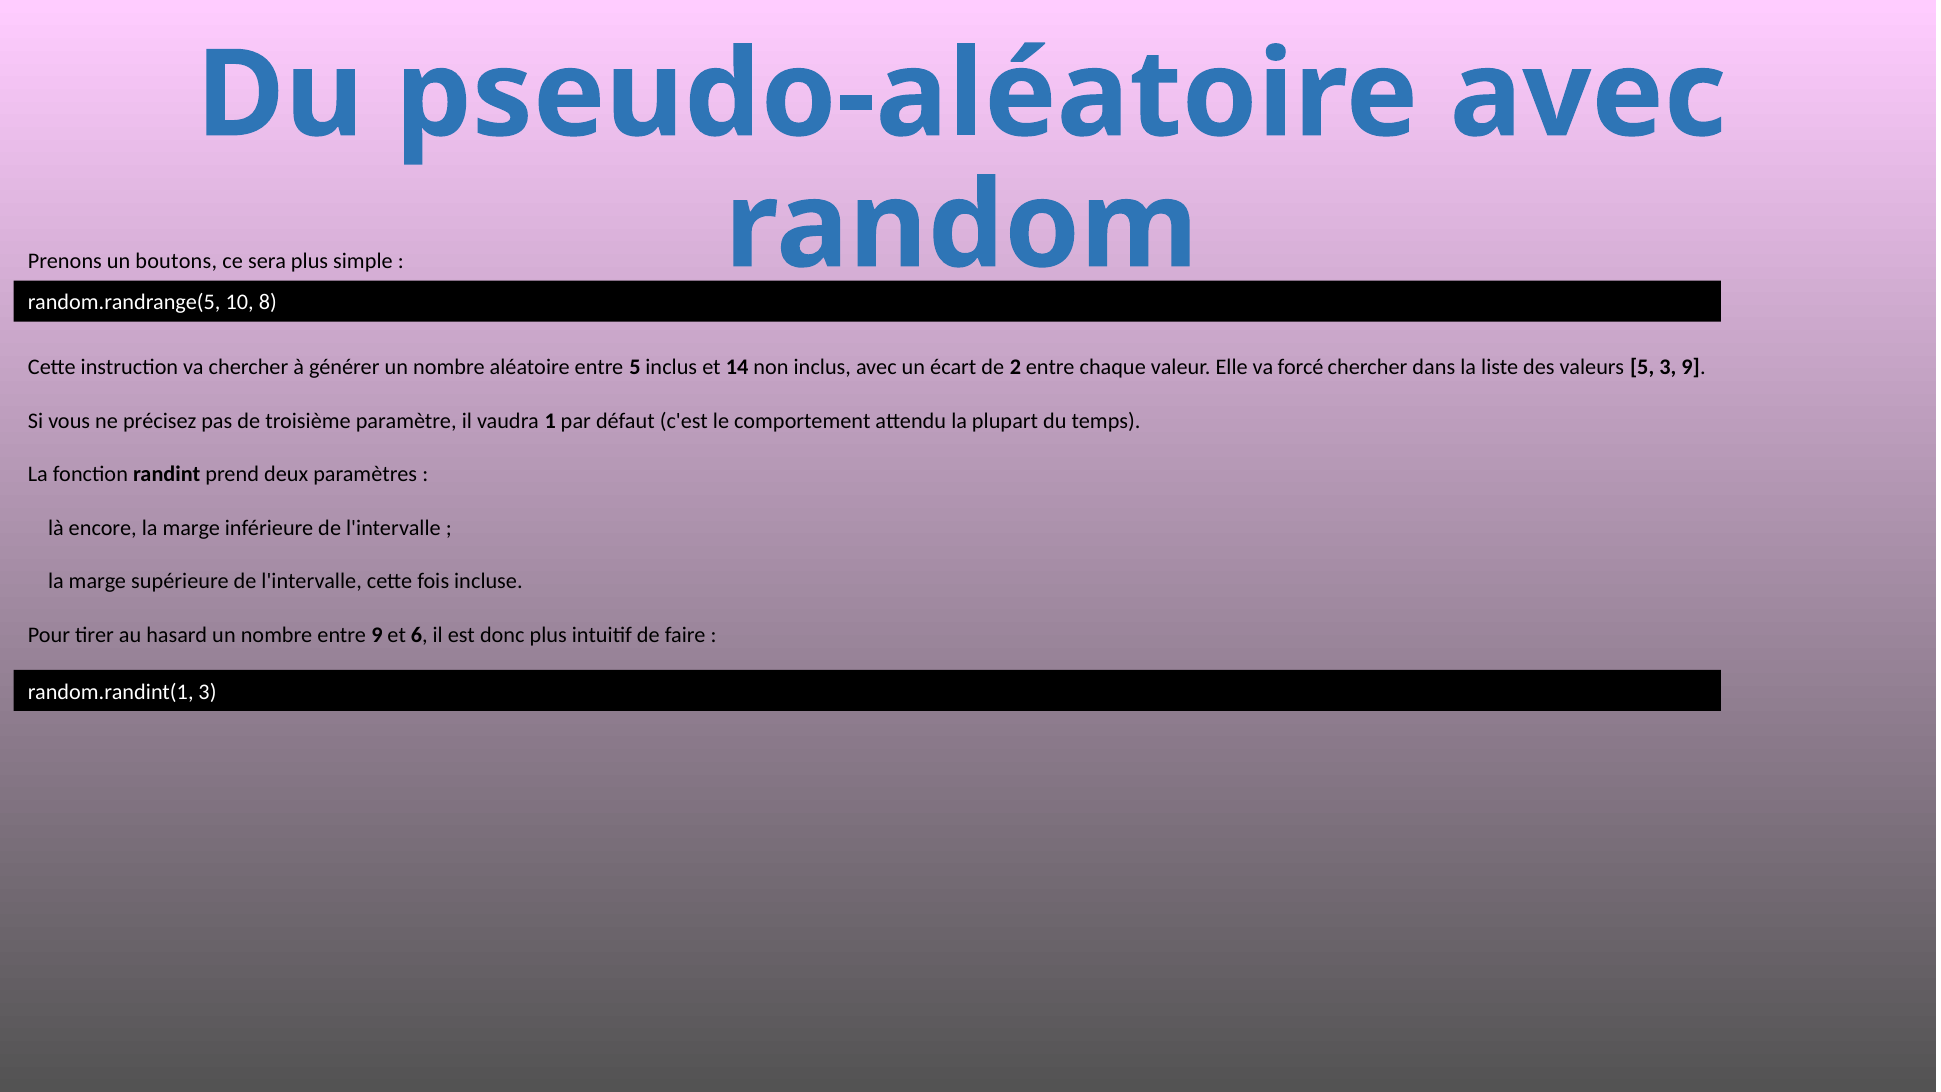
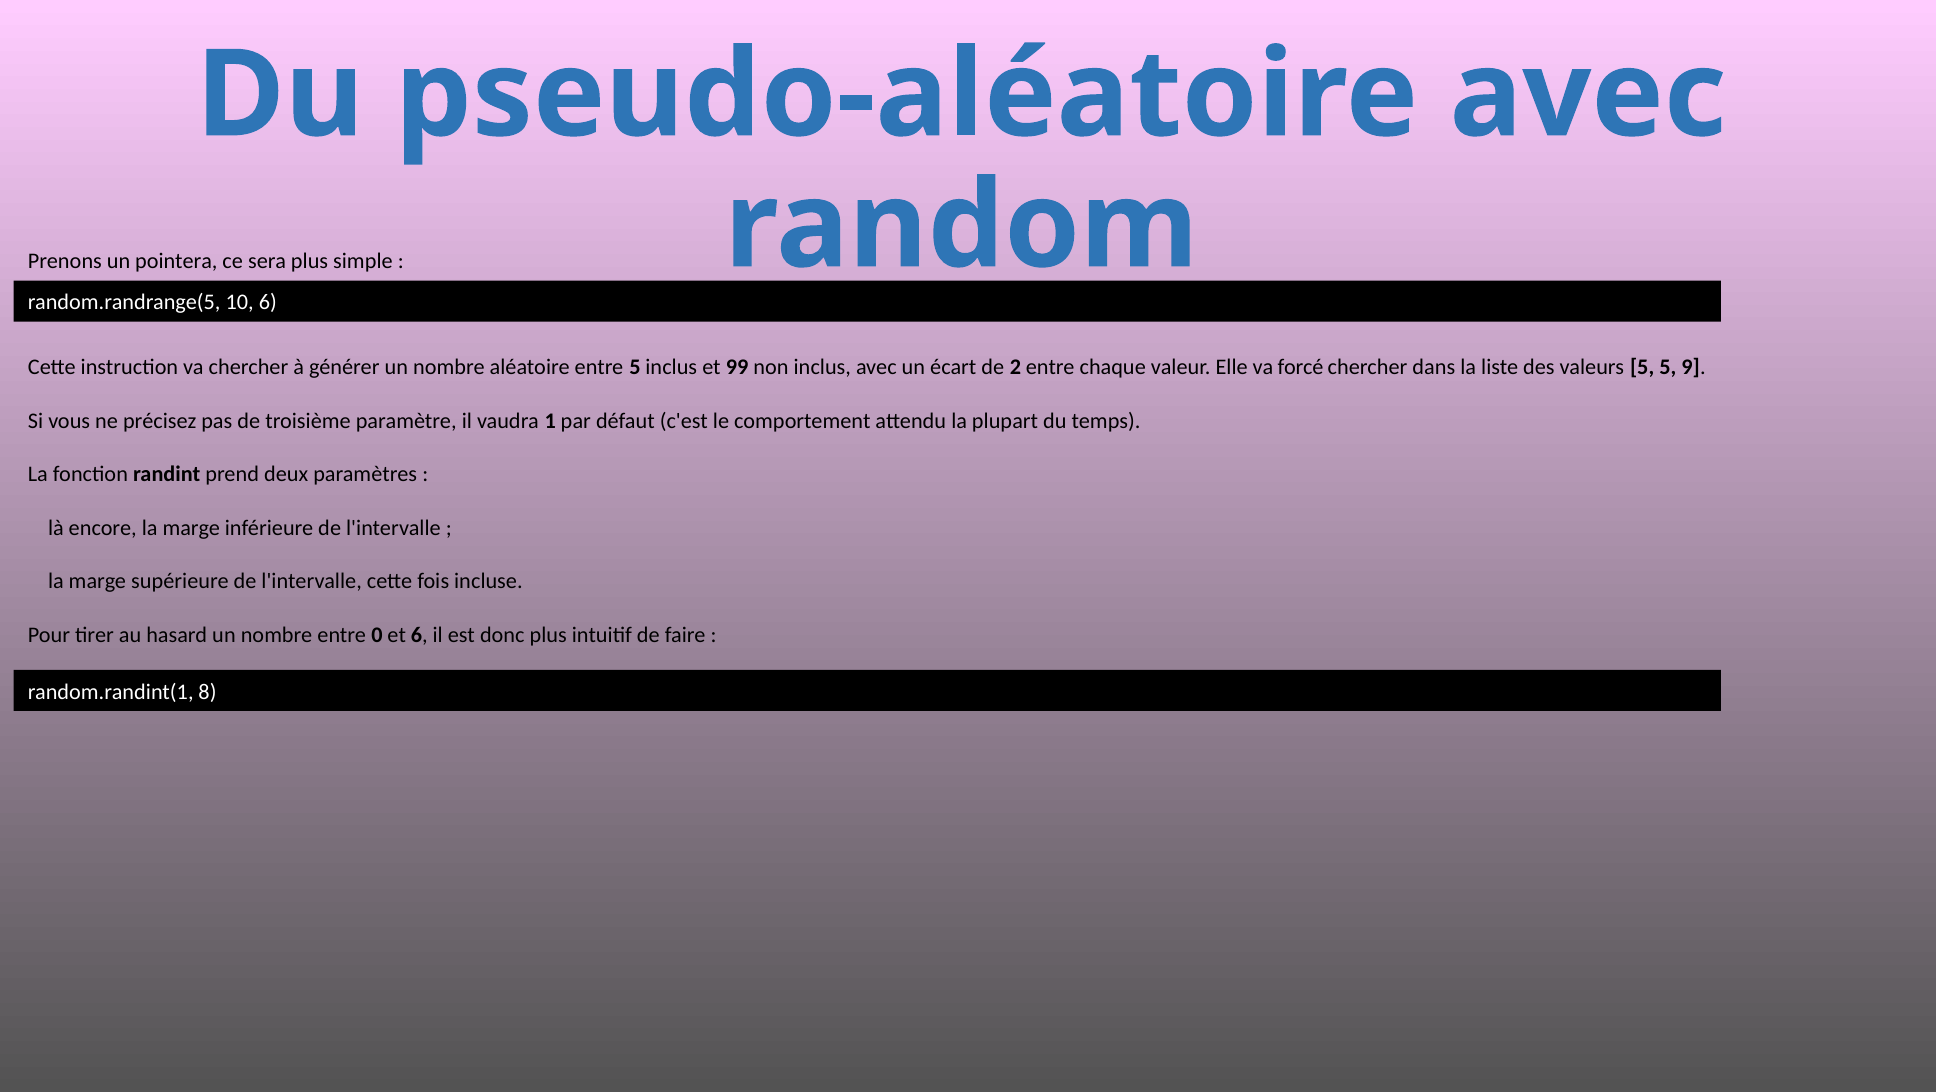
boutons: boutons -> pointera (176, 261)
10 8: 8 -> 6 (268, 303)
14: 14 -> 99 (737, 367)
5 3: 3 -> 5 (1668, 367)
entre 9: 9 -> 0 (377, 635)
random.randint(1 3: 3 -> 8 (207, 692)
